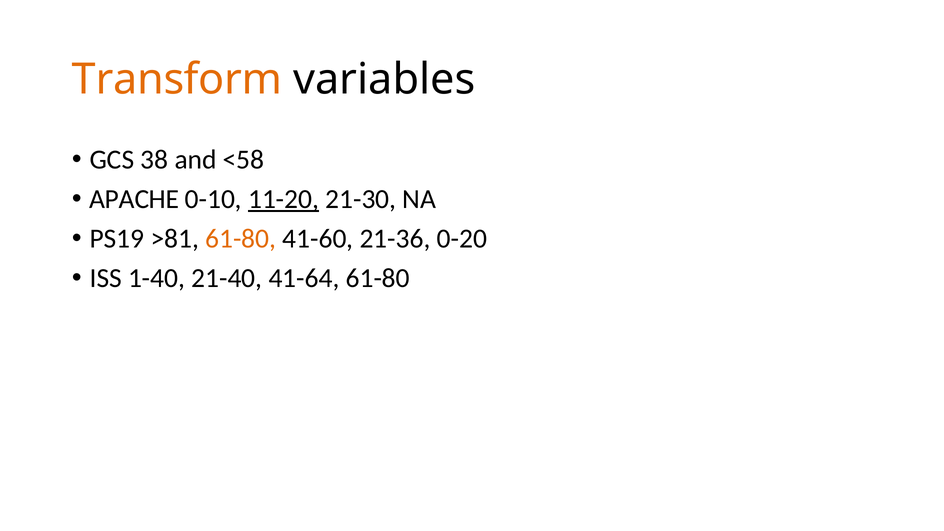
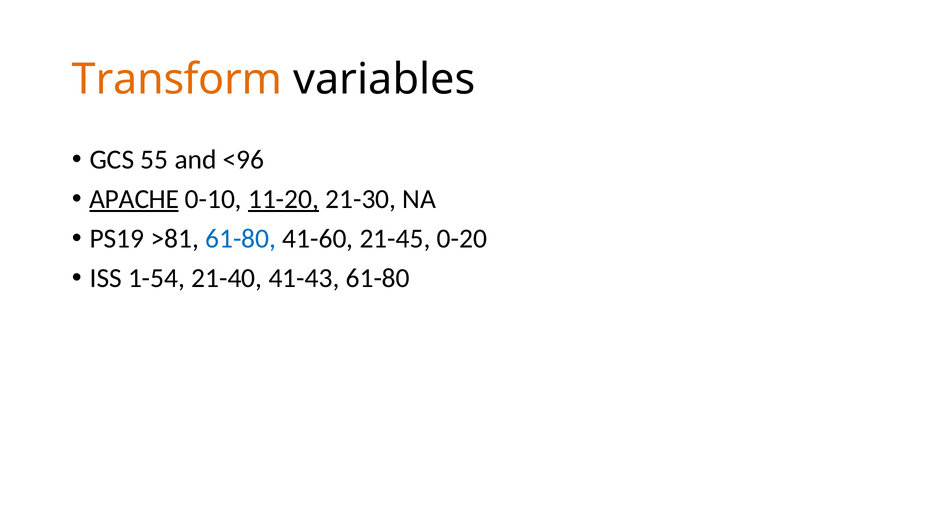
38: 38 -> 55 (154, 160)
<58: <58 -> <96 (244, 160)
APACHE underline: none -> present (134, 199)
61-80 colour: orange -> blue (241, 239)
21-36: 21-36 -> 21-45 (395, 239)
1-40: 1-40 -> 1-54 (157, 278)
41-64: 41-64 -> 41-43 (304, 278)
